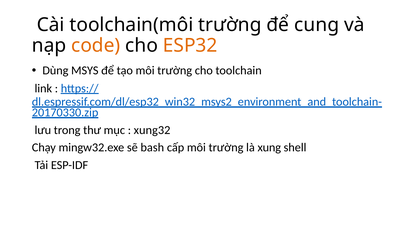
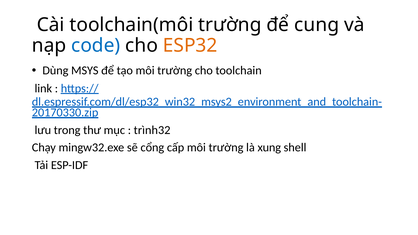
code colour: orange -> blue (96, 45)
xung32: xung32 -> trình32 (152, 130)
bash: bash -> cổng (152, 148)
